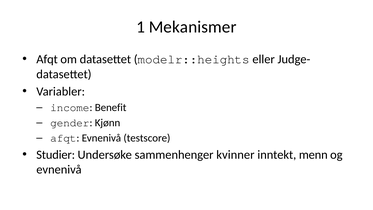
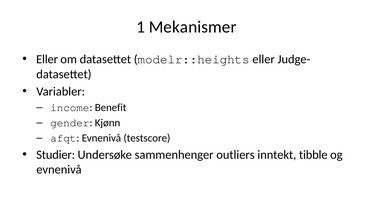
Afqt: Afqt -> Eller (47, 59)
kvinner: kvinner -> outliers (235, 155)
menn: menn -> tibble (313, 155)
